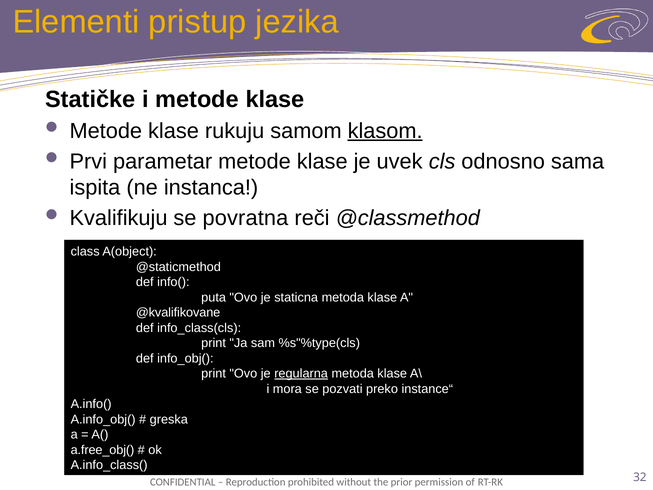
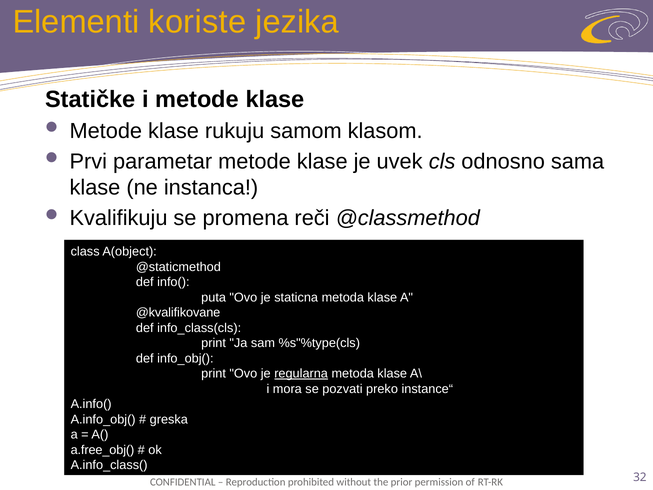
pristup: pristup -> koriste (197, 22)
klasom underline: present -> none (385, 131)
ispita: ispita -> klase (95, 187)
povratna: povratna -> promena (246, 218)
